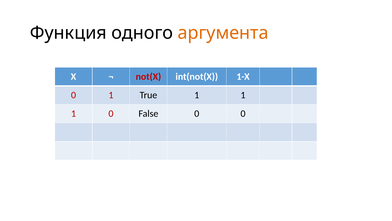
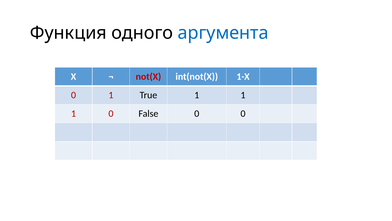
аргумента colour: orange -> blue (223, 33)
